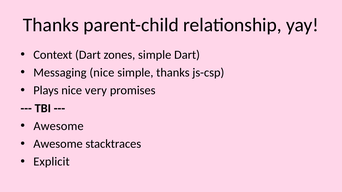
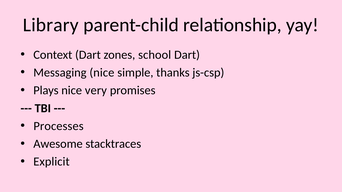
Thanks: Thanks -> Library (51, 25)
zones simple: simple -> school (155, 55)
Awesome: Awesome -> Processes (59, 126)
